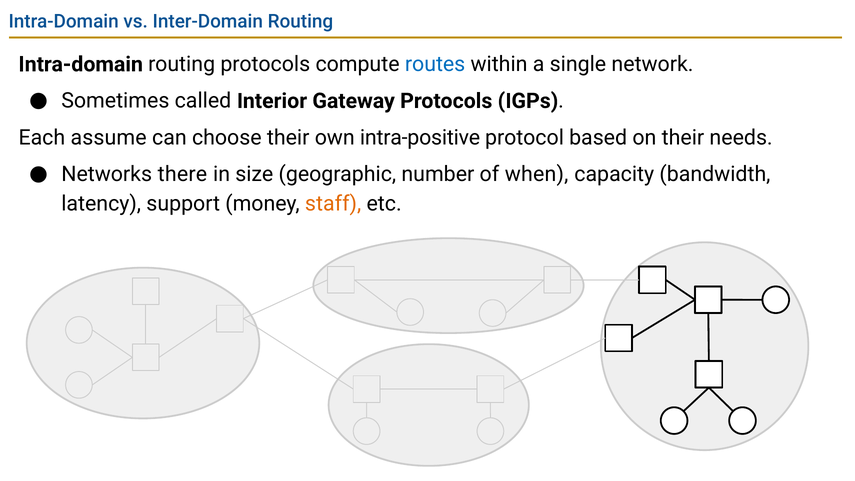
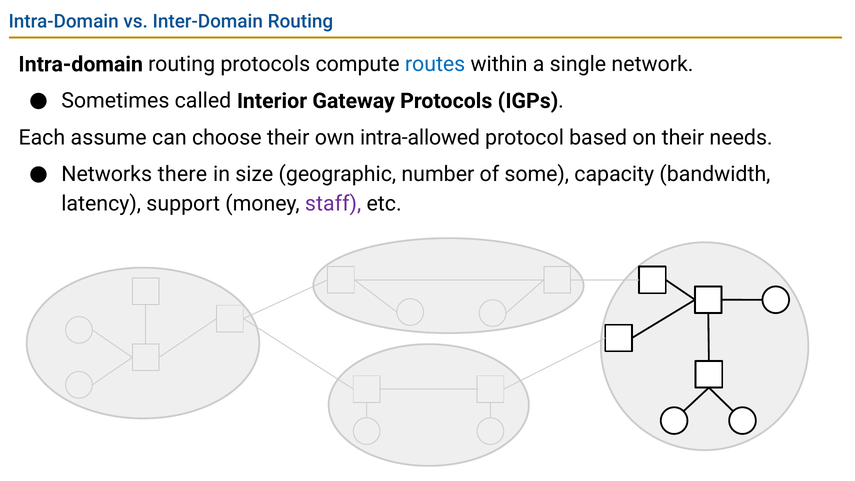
intra-positive: intra-positive -> intra-allowed (420, 138)
when: when -> some (537, 174)
staff colour: orange -> purple (333, 204)
